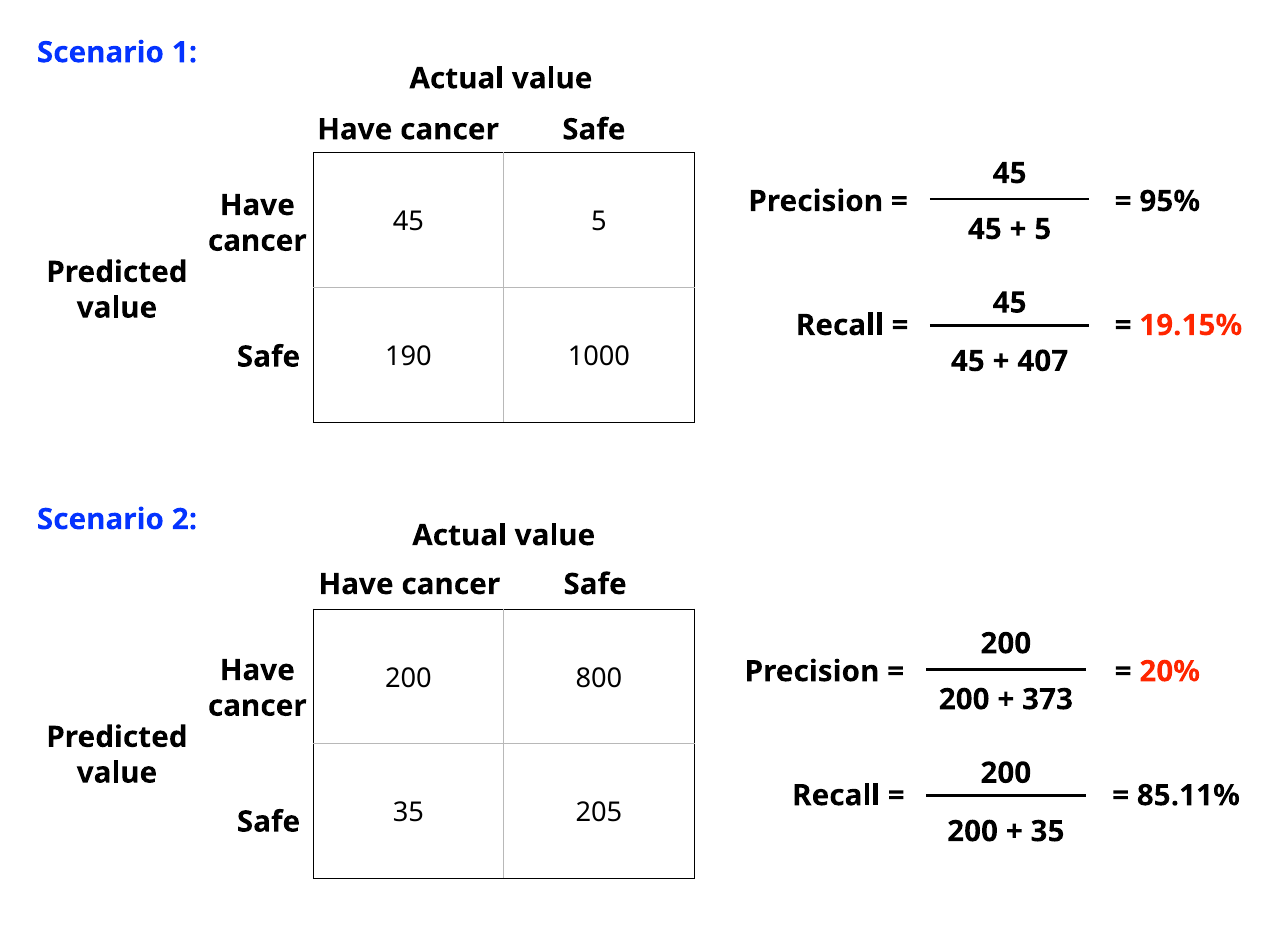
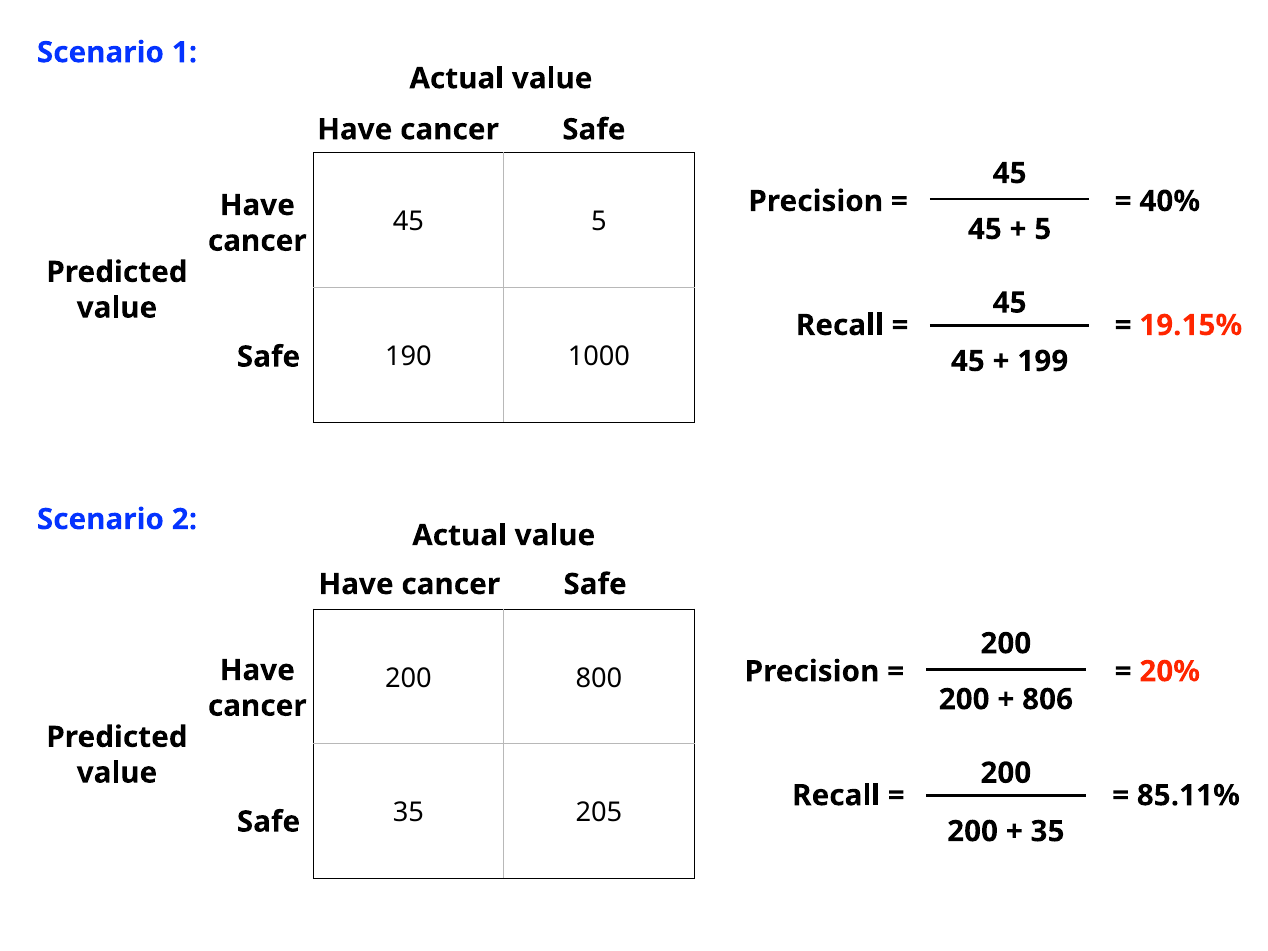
95%: 95% -> 40% (1170, 201)
407: 407 -> 199 (1043, 361)
373: 373 -> 806 (1048, 699)
